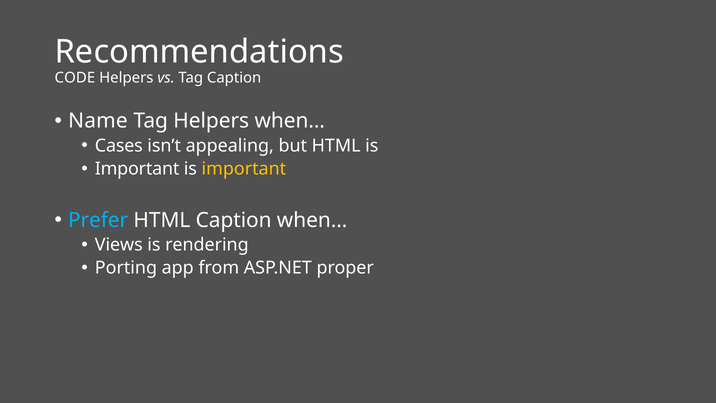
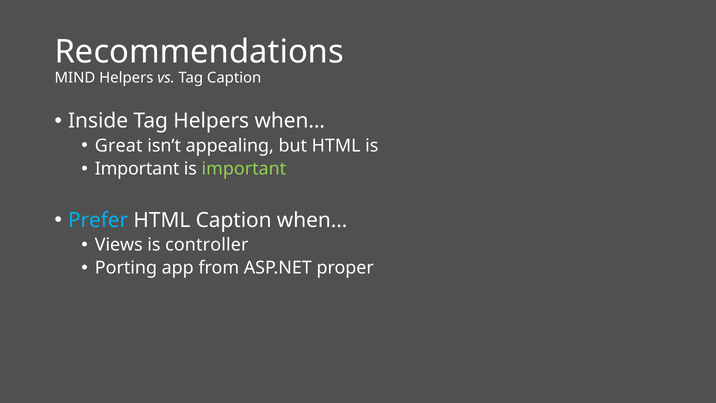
CODE: CODE -> MIND (75, 78)
Name: Name -> Inside (98, 121)
Cases: Cases -> Great (119, 146)
important colour: yellow -> light green (244, 169)
rendering: rendering -> controller (207, 245)
